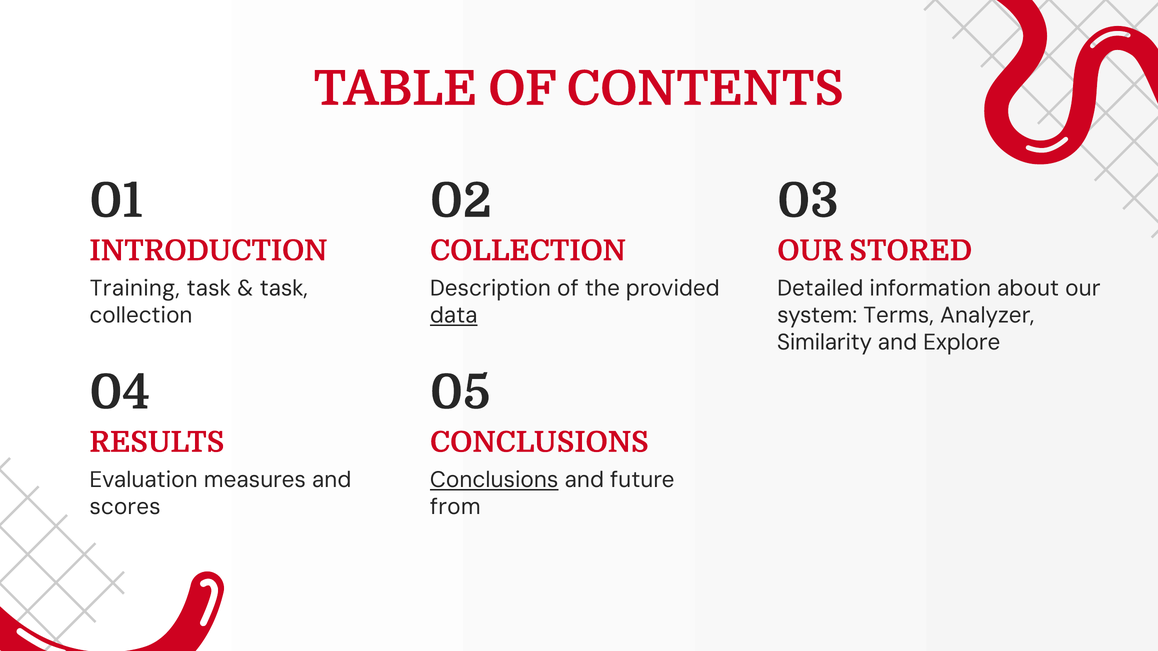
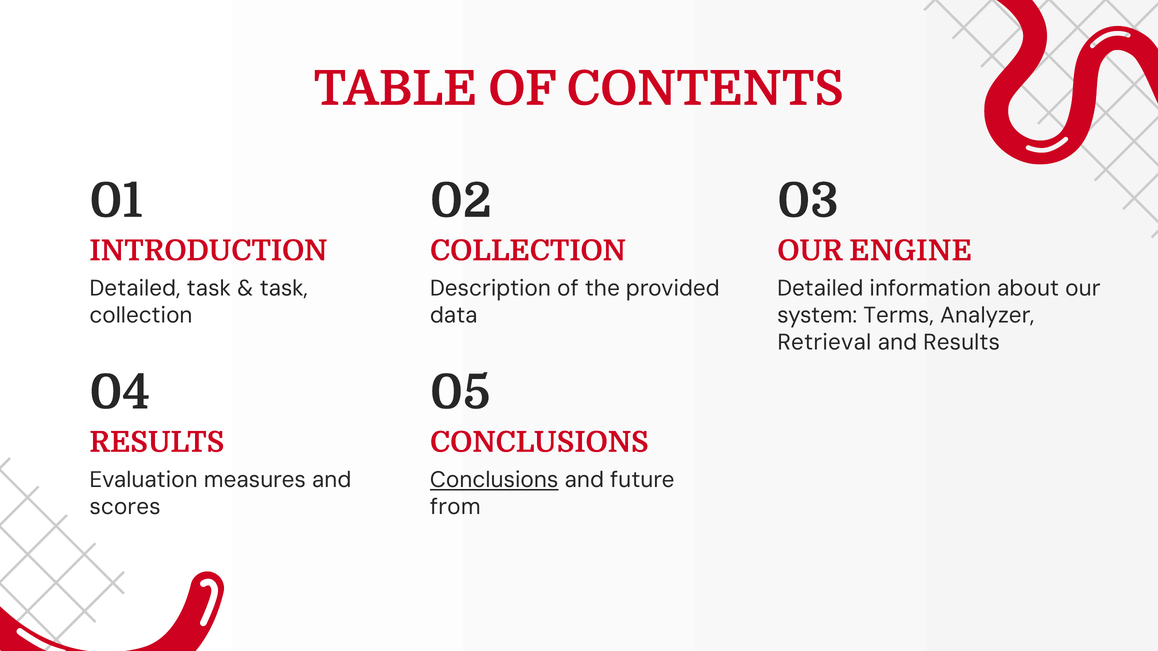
STORED: STORED -> ENGINE (911, 251)
Training: Training -> Detailed (135, 289)
data underline: present -> none (454, 316)
Similarity: Similarity -> Retrieval (824, 343)
and Explore: Explore -> Results (962, 343)
